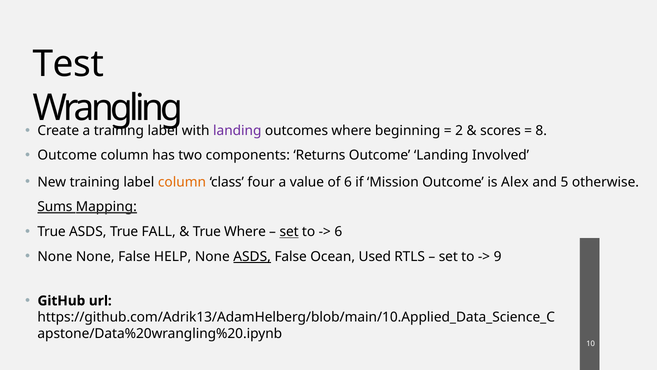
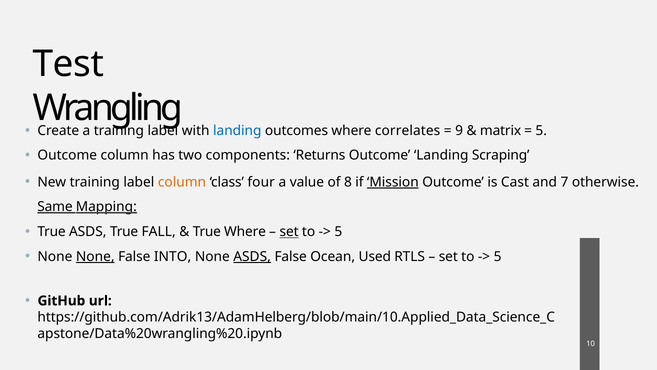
landing colour: purple -> blue (237, 131)
beginning: beginning -> correlates (408, 131)
2: 2 -> 9 (459, 131)
scores: scores -> matrix (501, 131)
8: 8 -> 5 (541, 131)
Involved: Involved -> Scraping (501, 155)
of 6: 6 -> 8 (348, 182)
Mission underline: none -> present (393, 182)
Alex: Alex -> Cast (515, 182)
5: 5 -> 7 (564, 182)
Sums: Sums -> Same (55, 206)
6: 6 -> 5 (338, 232)
None underline: none -> present (95, 256)
HELP: HELP -> INTO (173, 256)
9: 9 -> 5 (498, 256)
